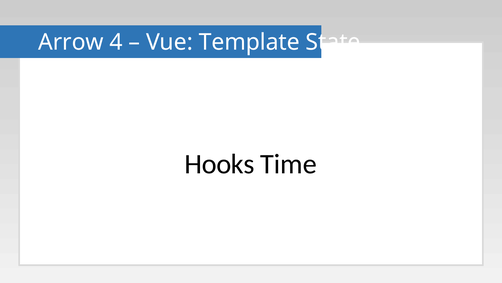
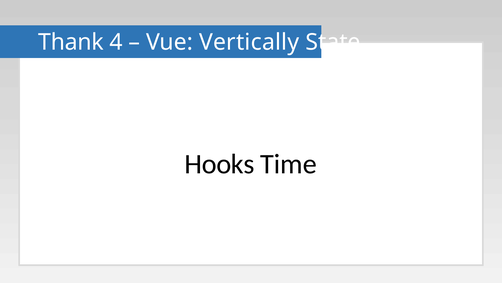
Arrow: Arrow -> Thank (71, 42)
Template: Template -> Vertically (249, 42)
